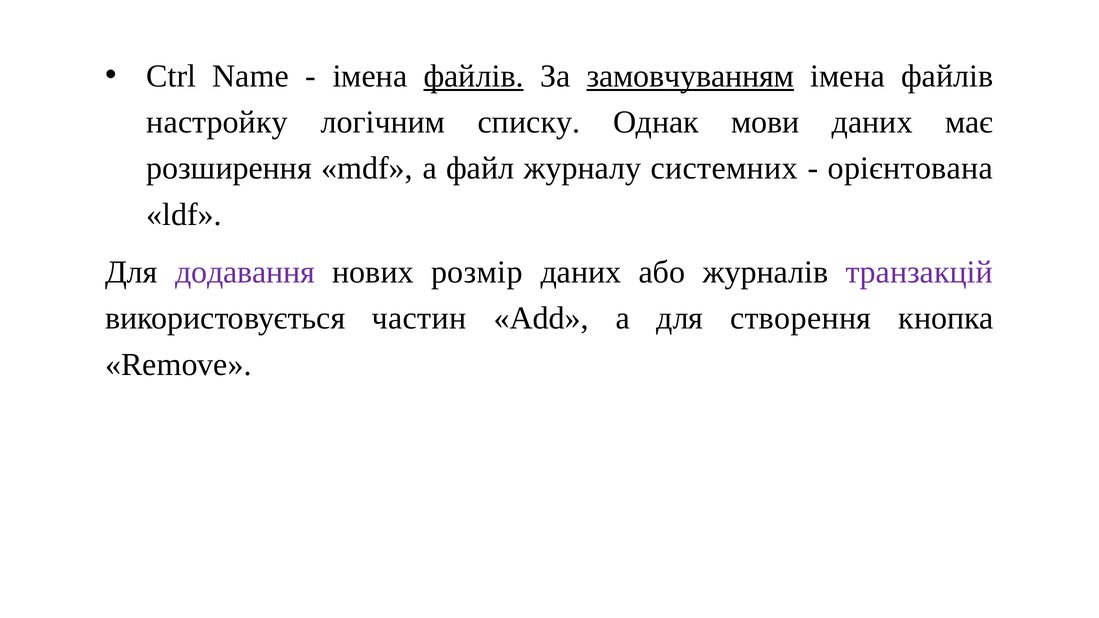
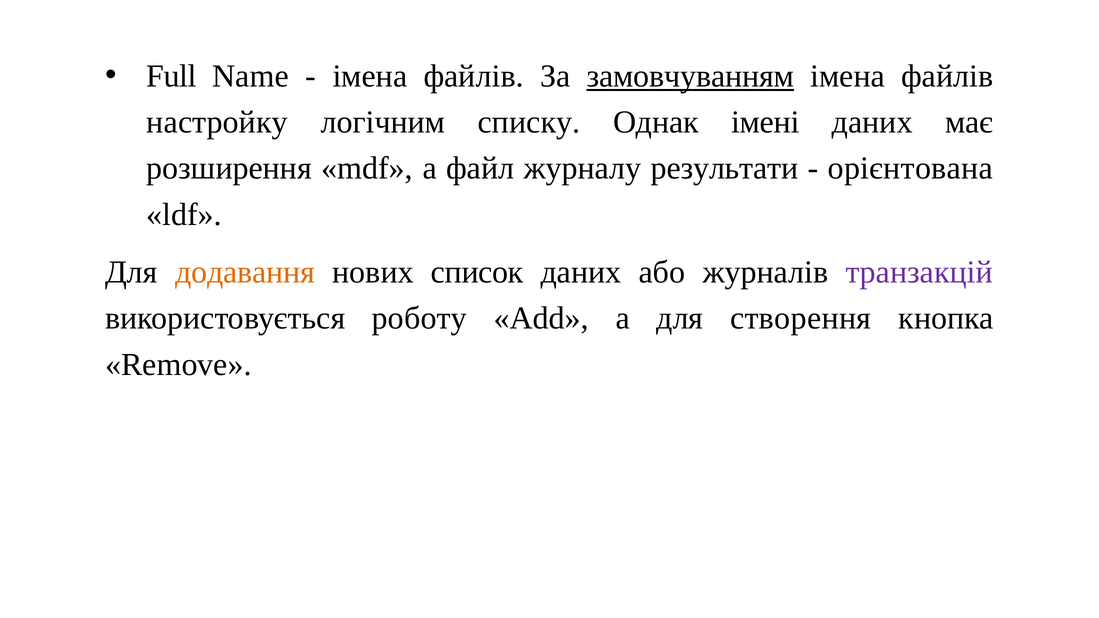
Ctrl: Ctrl -> Full (171, 76)
файлів underline: present -> none (474, 76)
мови: мови -> імені (765, 122)
системних: системних -> результати (725, 168)
додавання colour: purple -> orange (245, 272)
розмір: розмір -> список (477, 272)
частин: частин -> роботу (419, 318)
